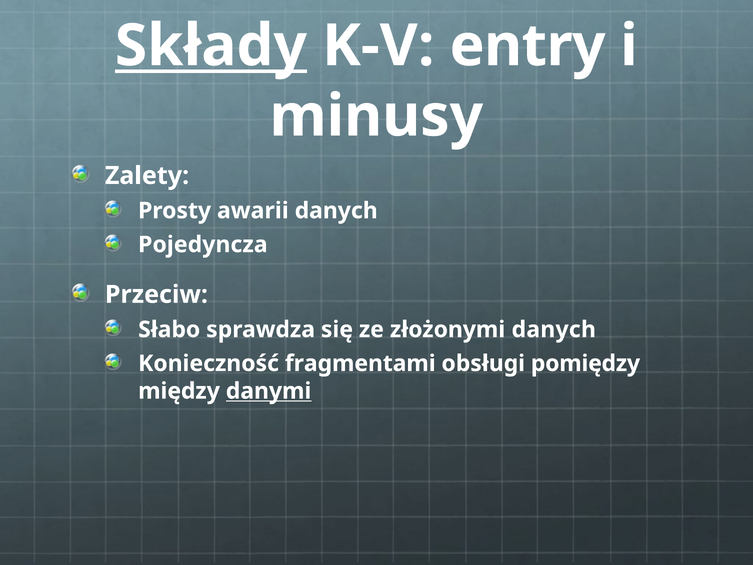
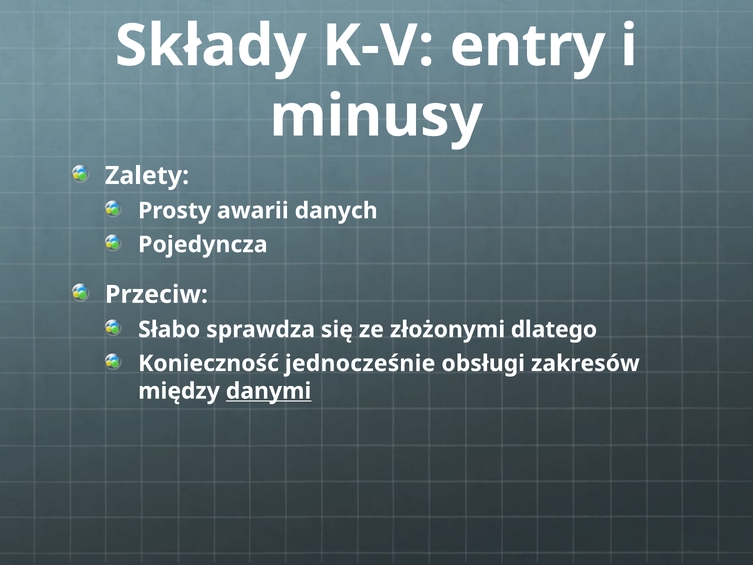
Składy underline: present -> none (211, 46)
złożonymi danych: danych -> dlatego (554, 329)
fragmentami: fragmentami -> jednocześnie (360, 363)
pomiędzy: pomiędzy -> zakresów (585, 363)
